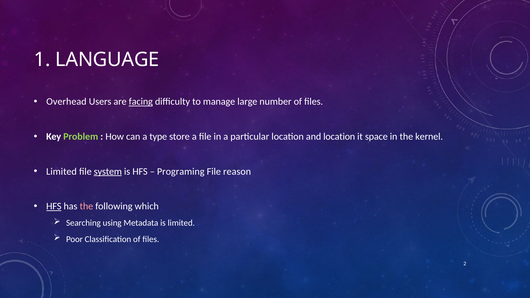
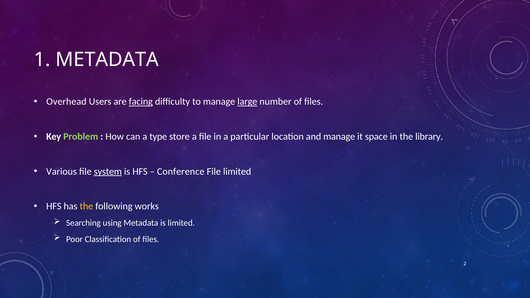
1 LANGUAGE: LANGUAGE -> METADATA (107, 60)
large underline: none -> present (247, 102)
and location: location -> manage (339, 137)
kernel: kernel -> library (429, 137)
Limited: Limited -> Various (62, 172)
Programing: Programing -> Conference (181, 172)
File reason: reason -> limited (237, 172)
HFS underline: present -> none (54, 206)
the colour: pink -> yellow (86, 206)
which: which -> works (147, 206)
